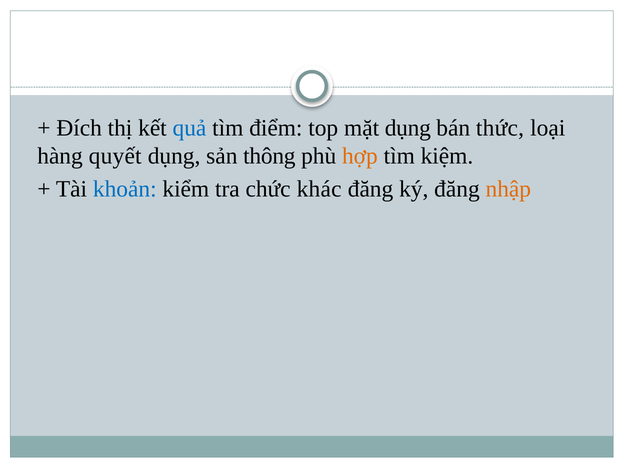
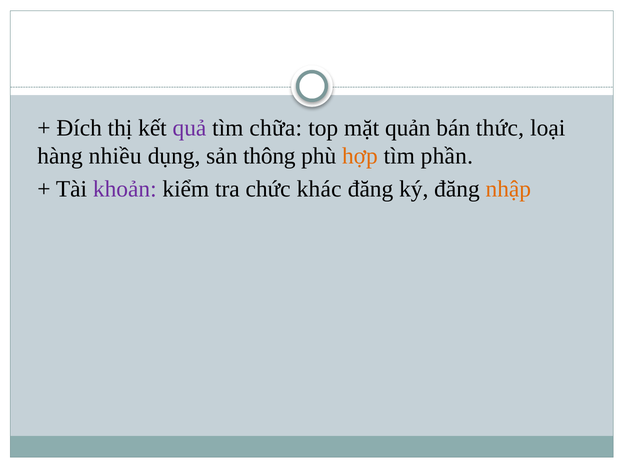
quả colour: blue -> purple (189, 128)
điểm: điểm -> chữa (276, 128)
mặt dụng: dụng -> quản (408, 128)
quyết: quyết -> nhiều (115, 156)
kiệm: kiệm -> phần (447, 156)
khoản colour: blue -> purple (125, 189)
